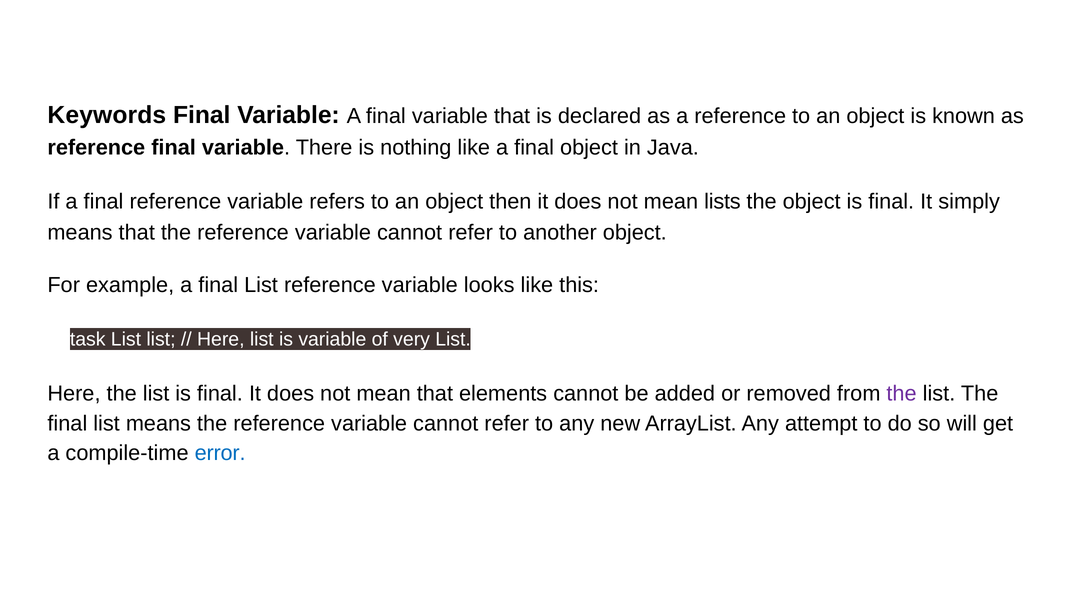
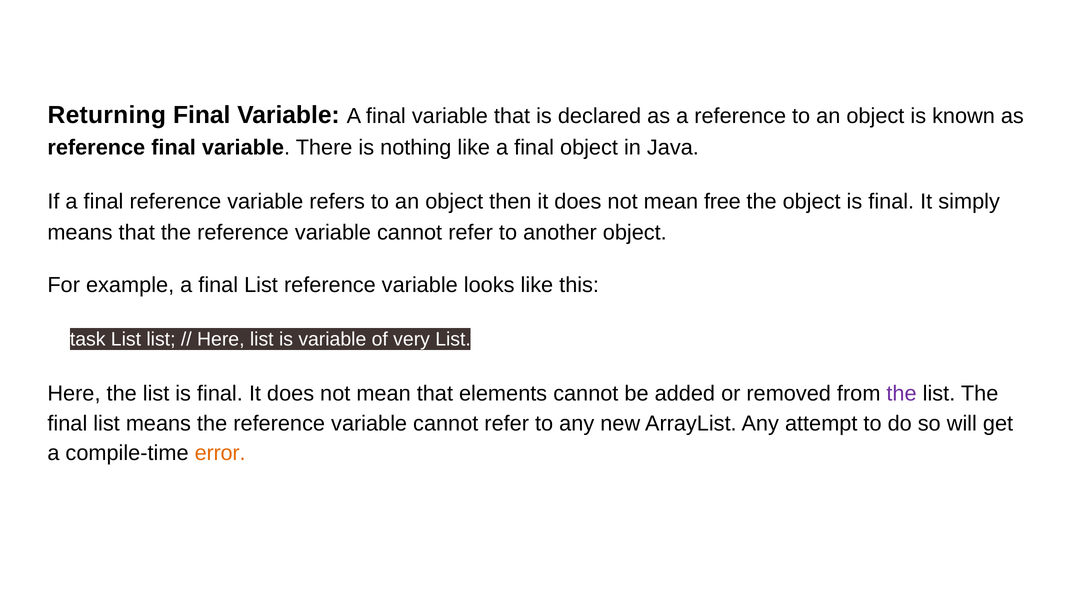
Keywords: Keywords -> Returning (107, 115)
lists: lists -> free (722, 201)
error colour: blue -> orange (220, 453)
